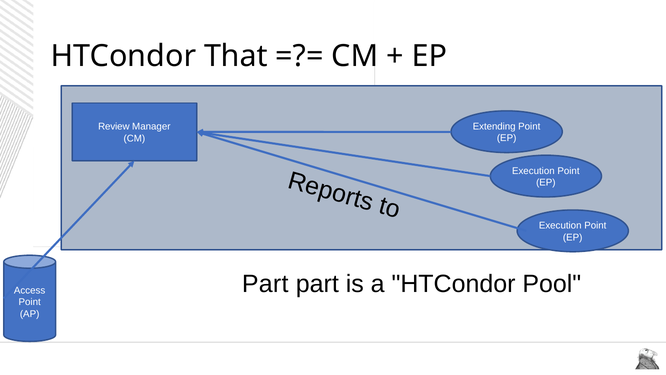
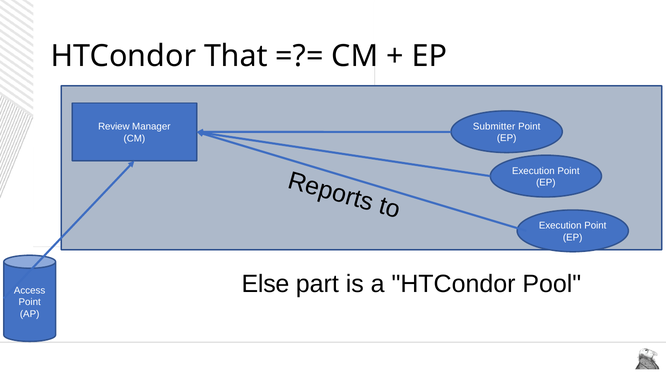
Extending: Extending -> Submitter (494, 126)
Part: Part -> Else (265, 284)
